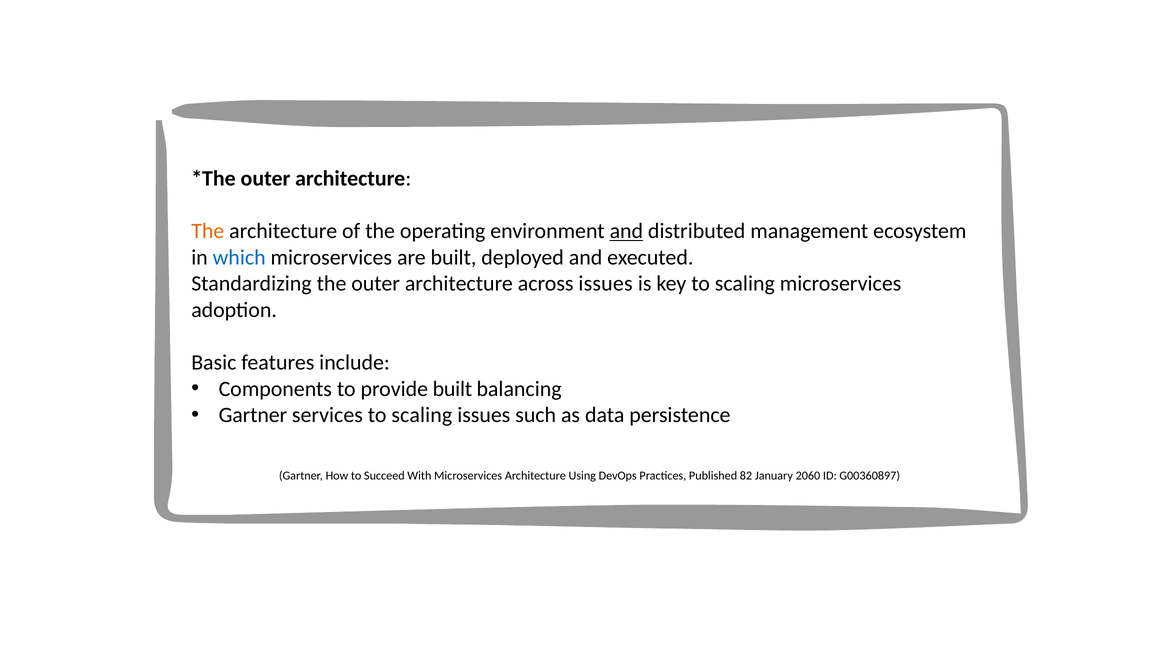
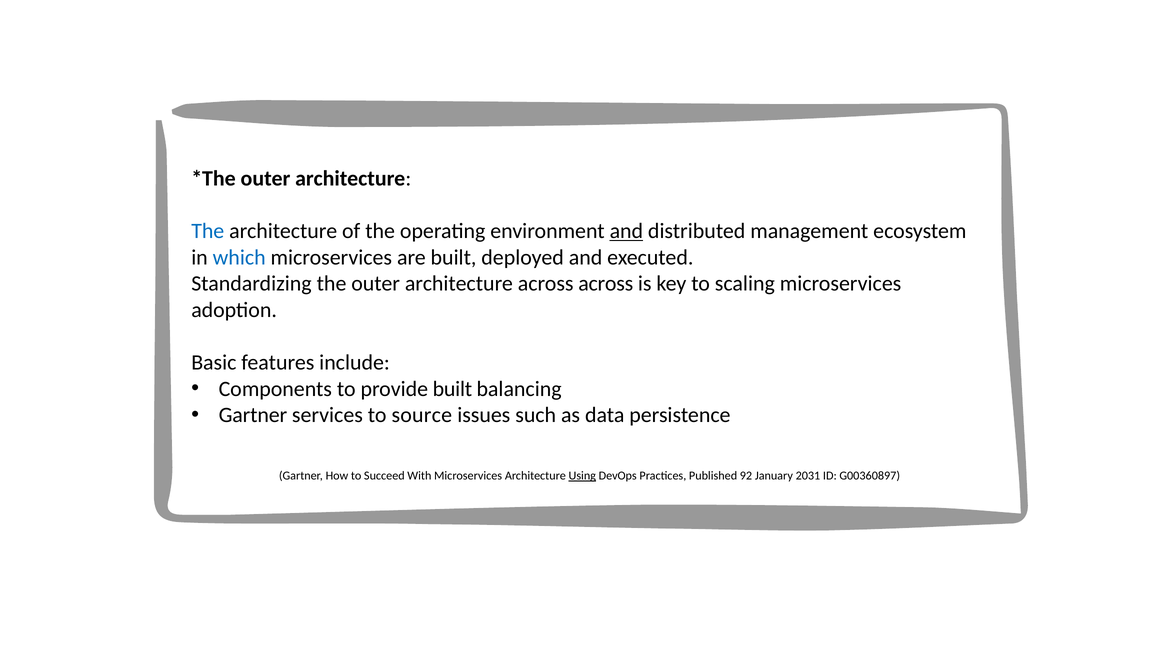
The colour: orange -> blue (208, 231)
across issues: issues -> across (606, 284)
services to scaling: scaling -> source (422, 415)
Using underline: none -> present (582, 476)
82: 82 -> 92 (746, 476)
2060: 2060 -> 2031 (808, 476)
